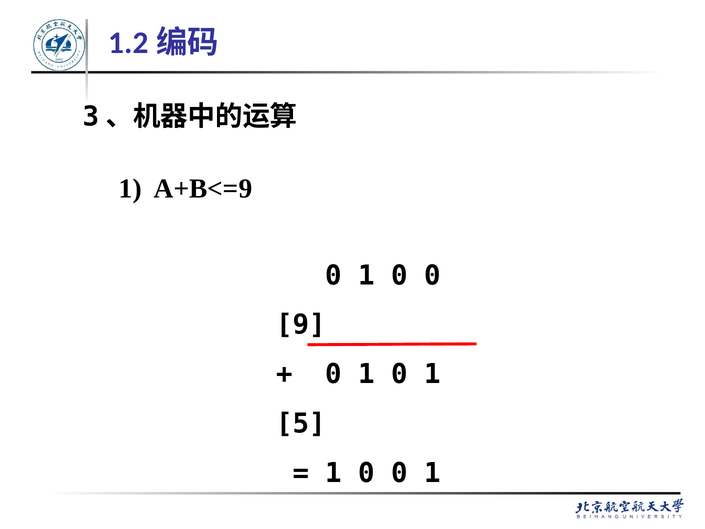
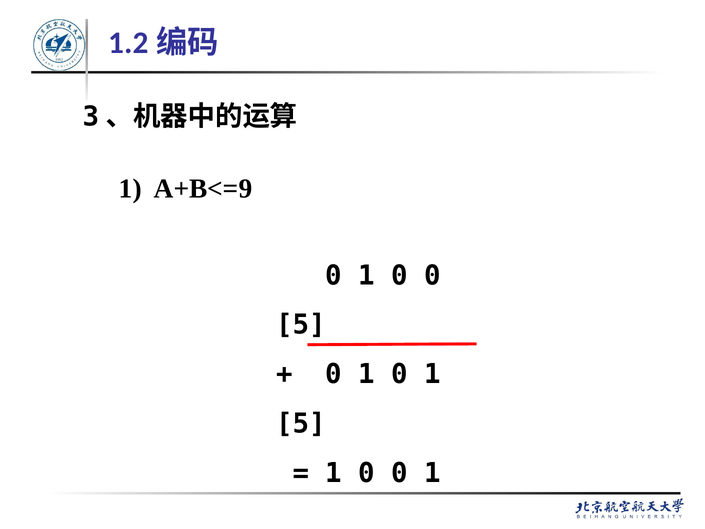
9: 9 -> 5 (301, 325)
